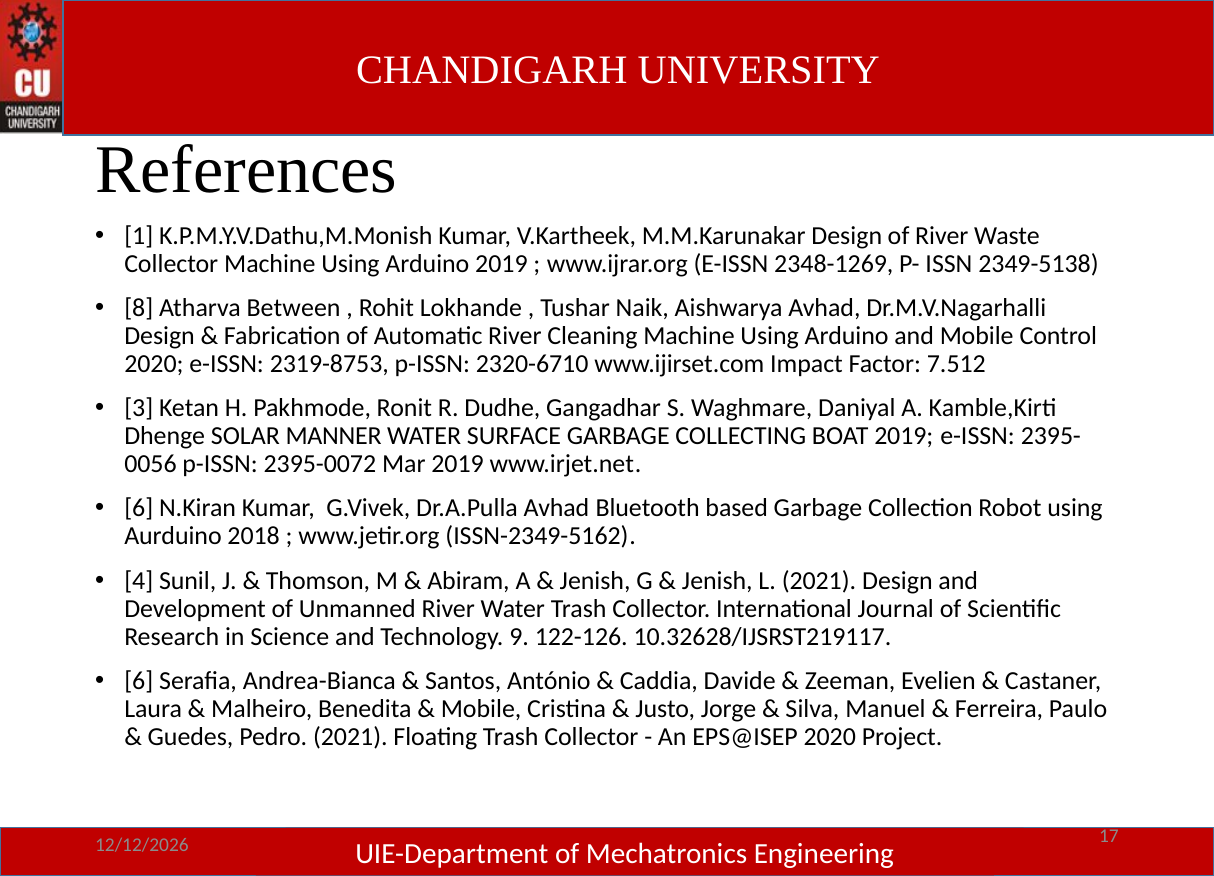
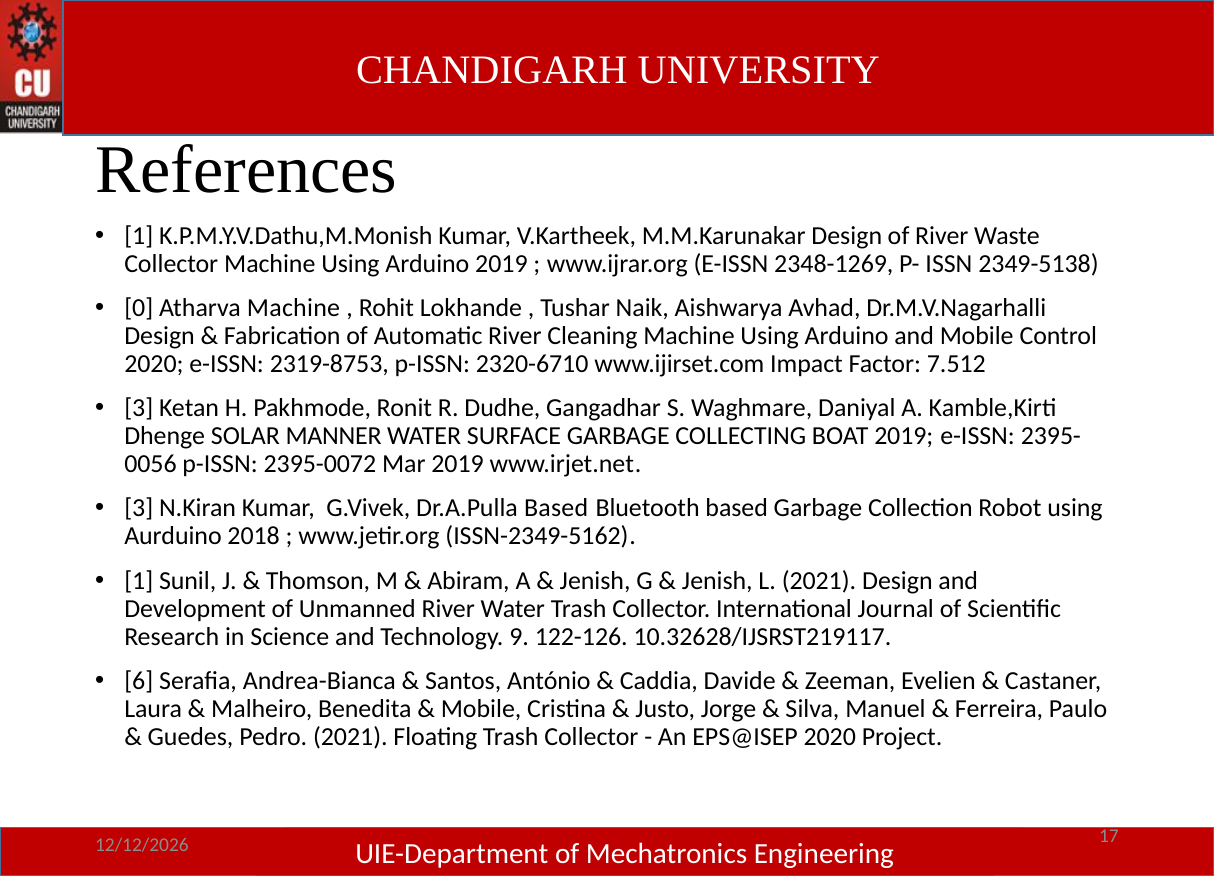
8: 8 -> 0 (139, 308)
Atharva Between: Between -> Machine (293, 308)
6: 6 -> 3 (139, 508)
Dr.A.Pulla Avhad: Avhad -> Based (556, 508)
4: 4 -> 1 (139, 580)
